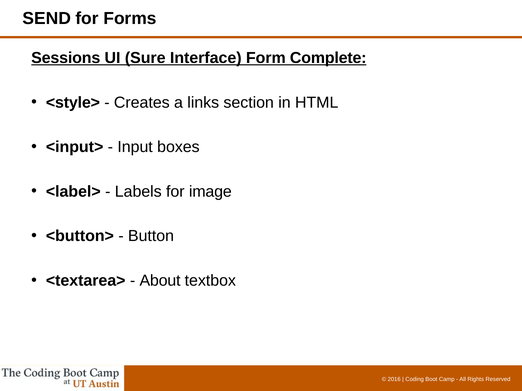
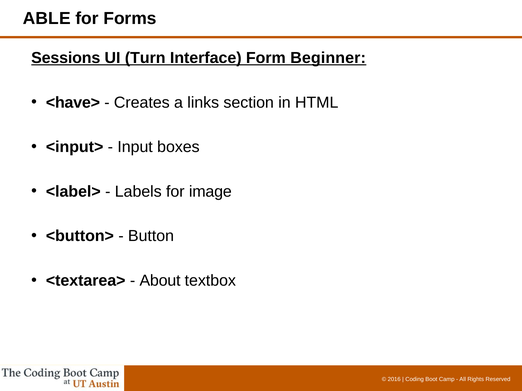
SEND: SEND -> ABLE (47, 19)
Sure: Sure -> Turn (145, 58)
Complete: Complete -> Beginner (328, 58)
<style>: <style> -> <have> (73, 103)
